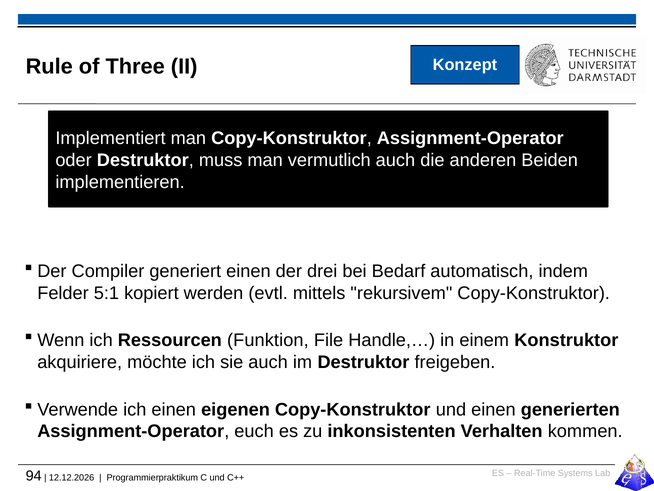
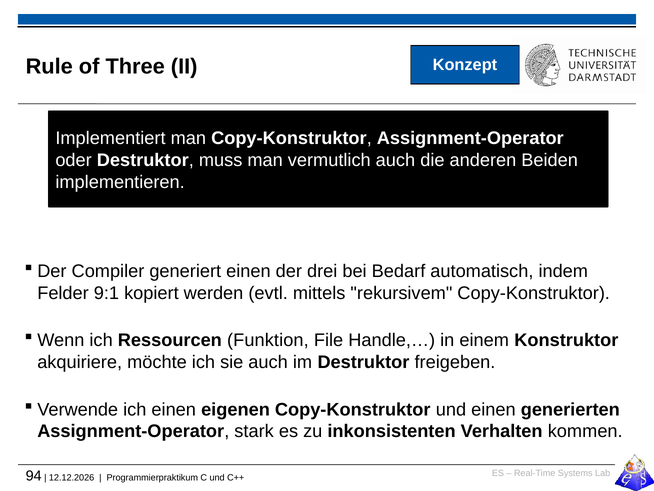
5:1: 5:1 -> 9:1 (106, 293)
euch: euch -> stark (254, 431)
